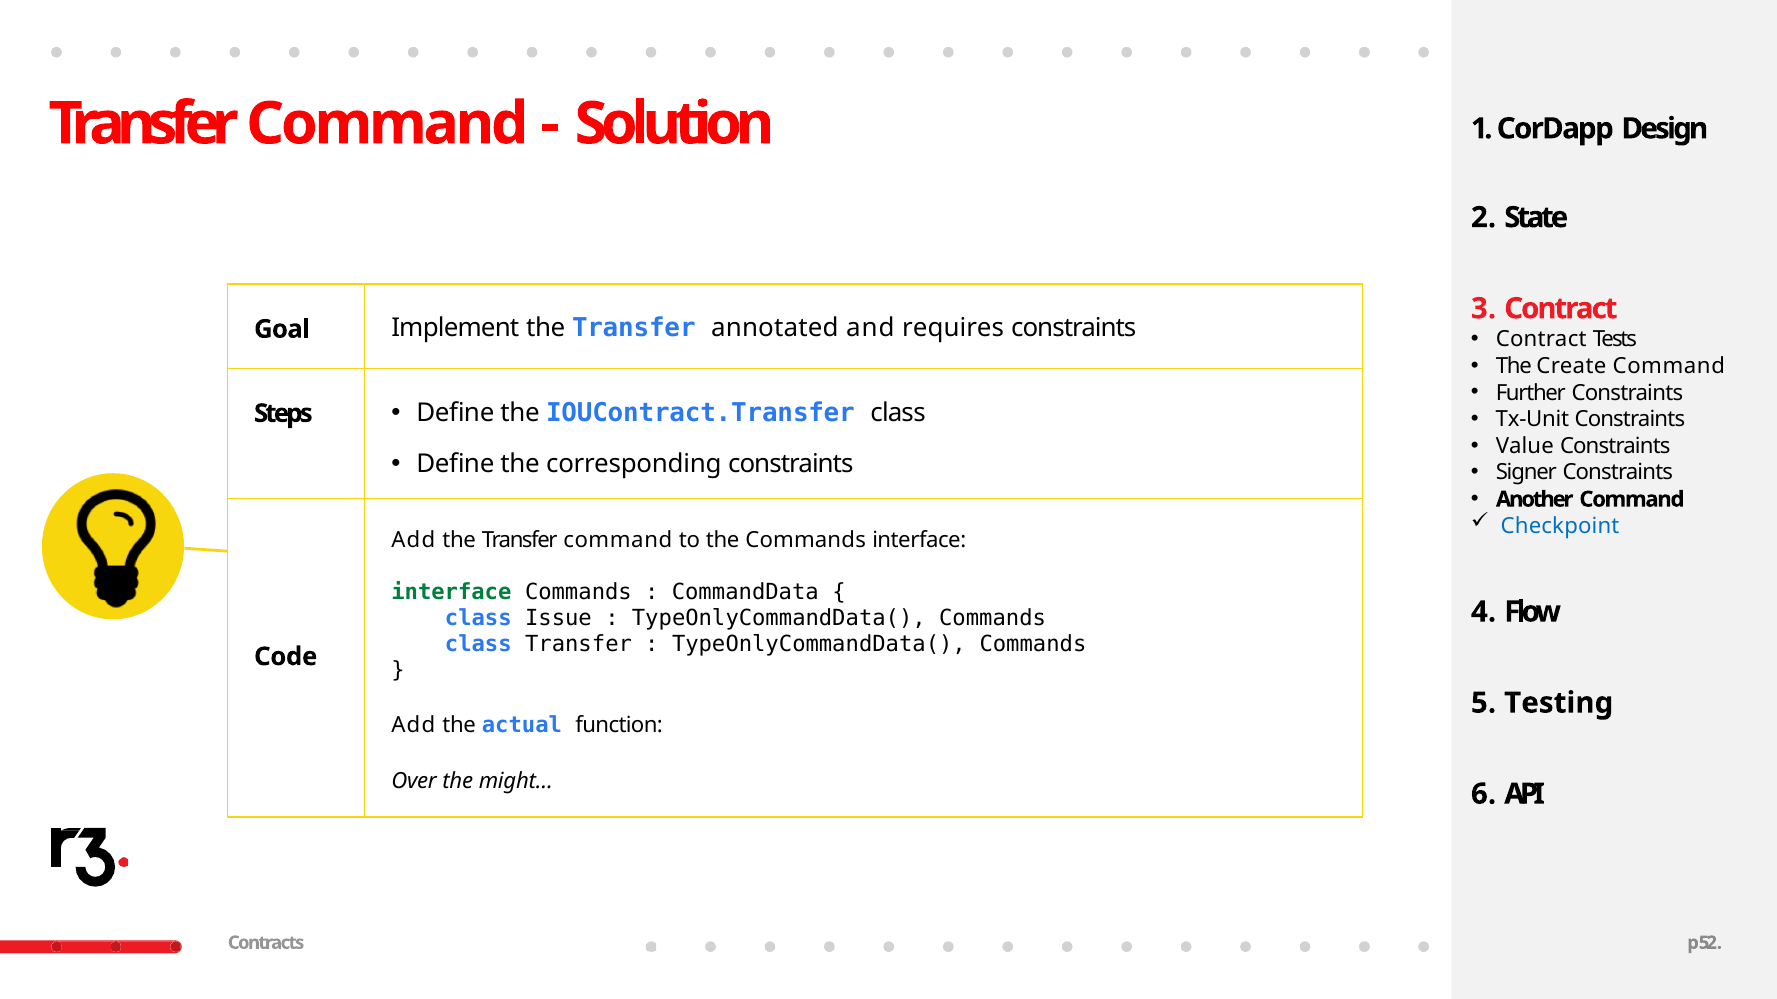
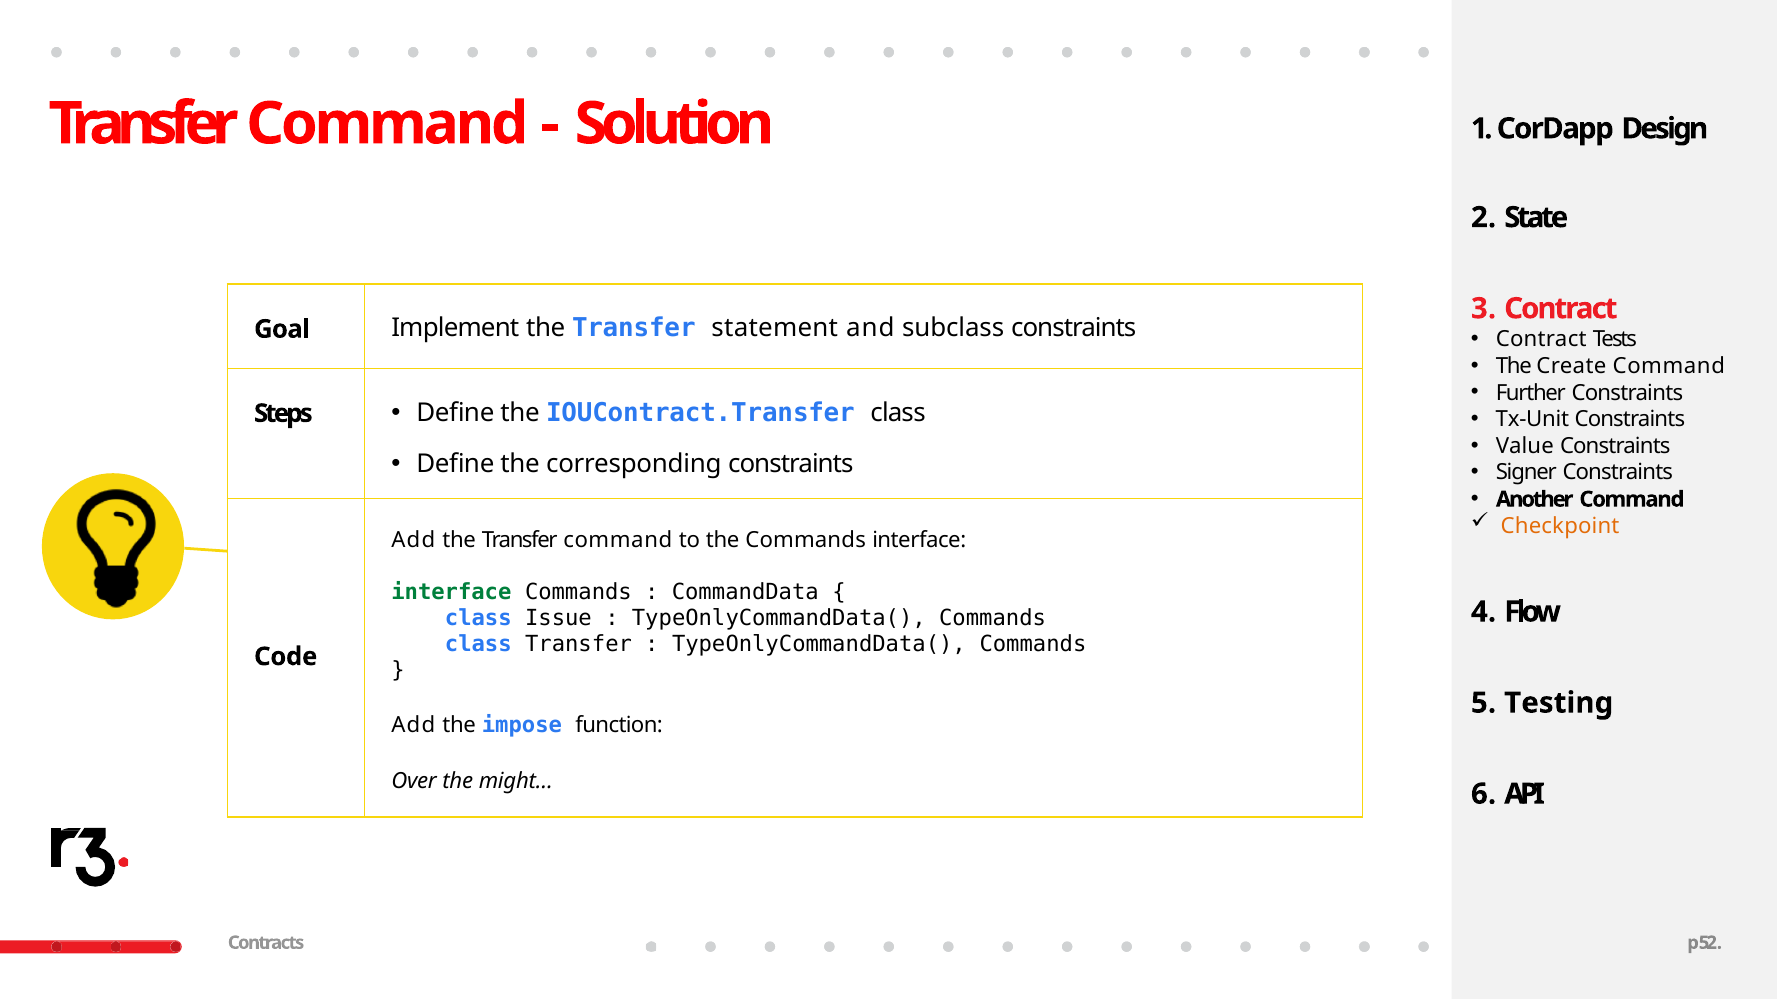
annotated: annotated -> statement (775, 328)
requires: requires -> subclass (953, 328)
Checkpoint colour: blue -> orange (1560, 526)
actual: actual -> impose (522, 725)
